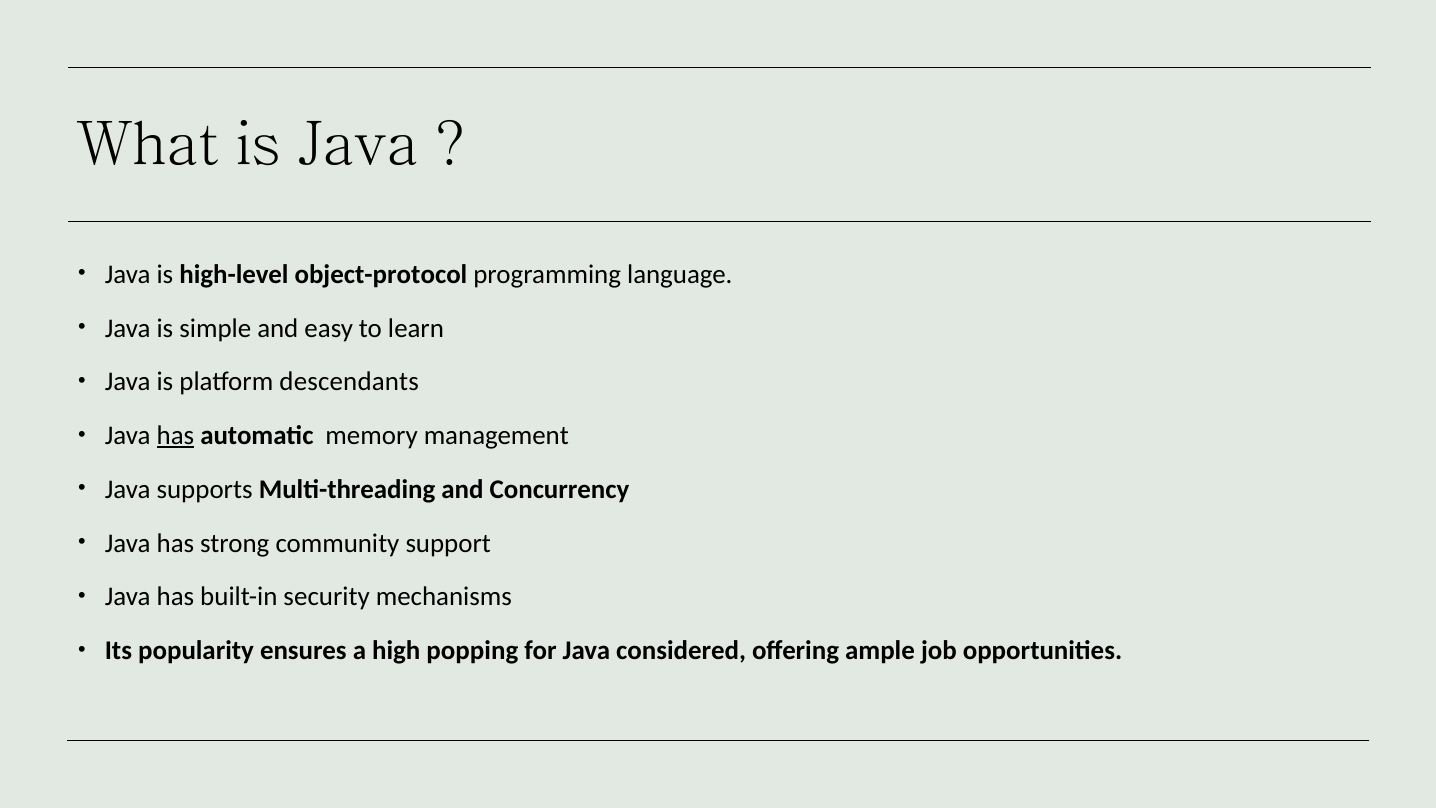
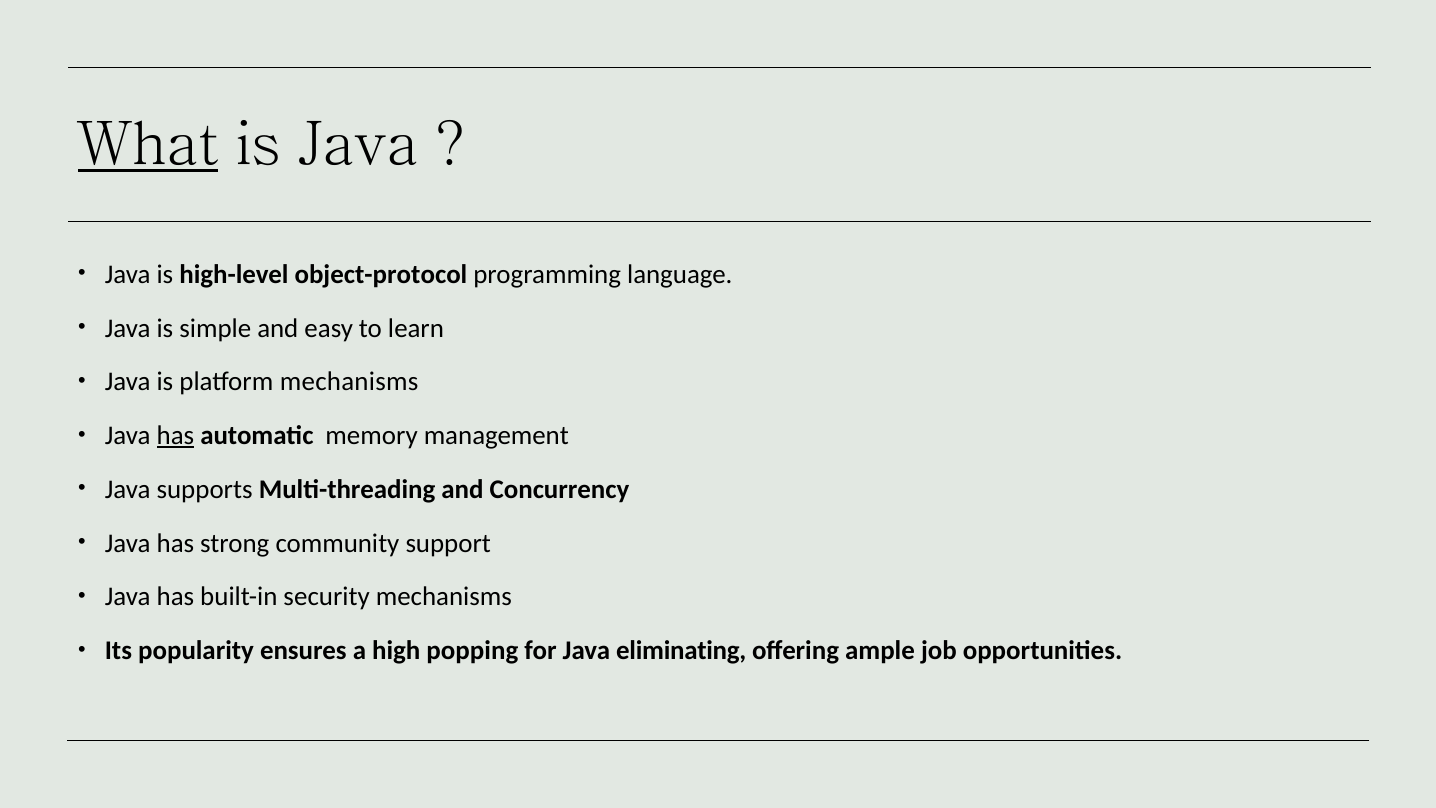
What underline: none -> present (148, 145)
platform descendants: descendants -> mechanisms (349, 382)
considered: considered -> eliminating (681, 650)
